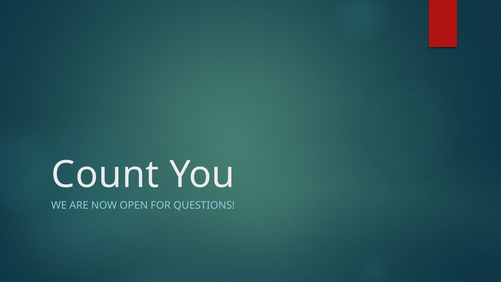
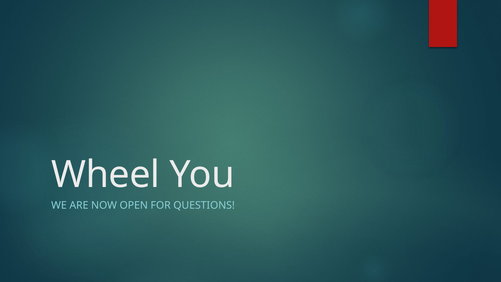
Count: Count -> Wheel (106, 175)
